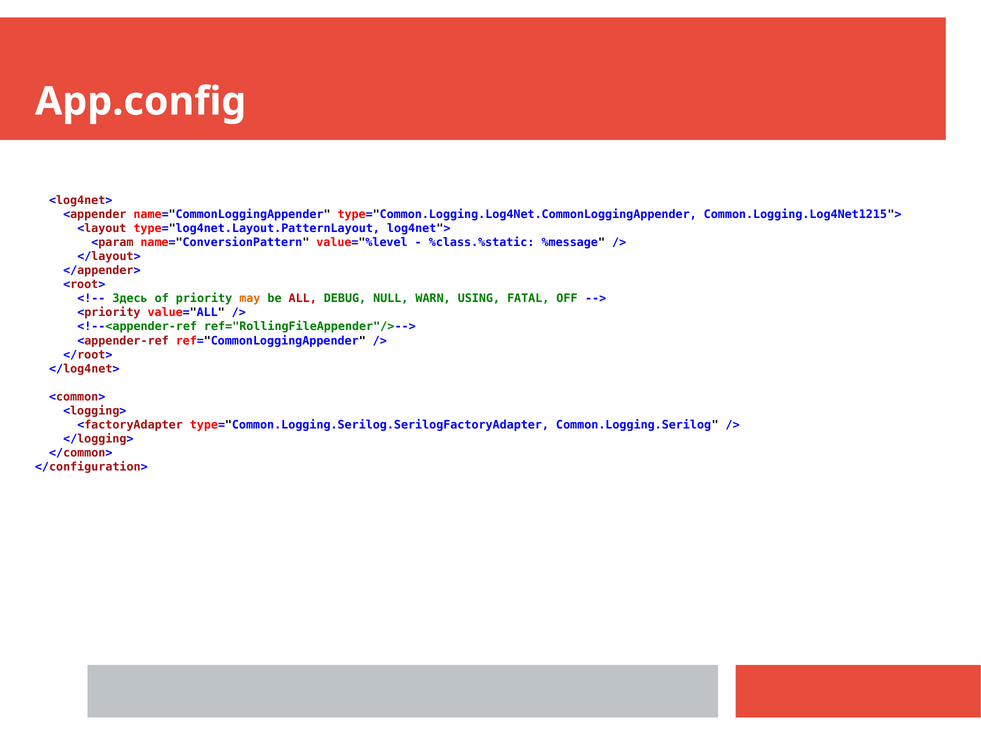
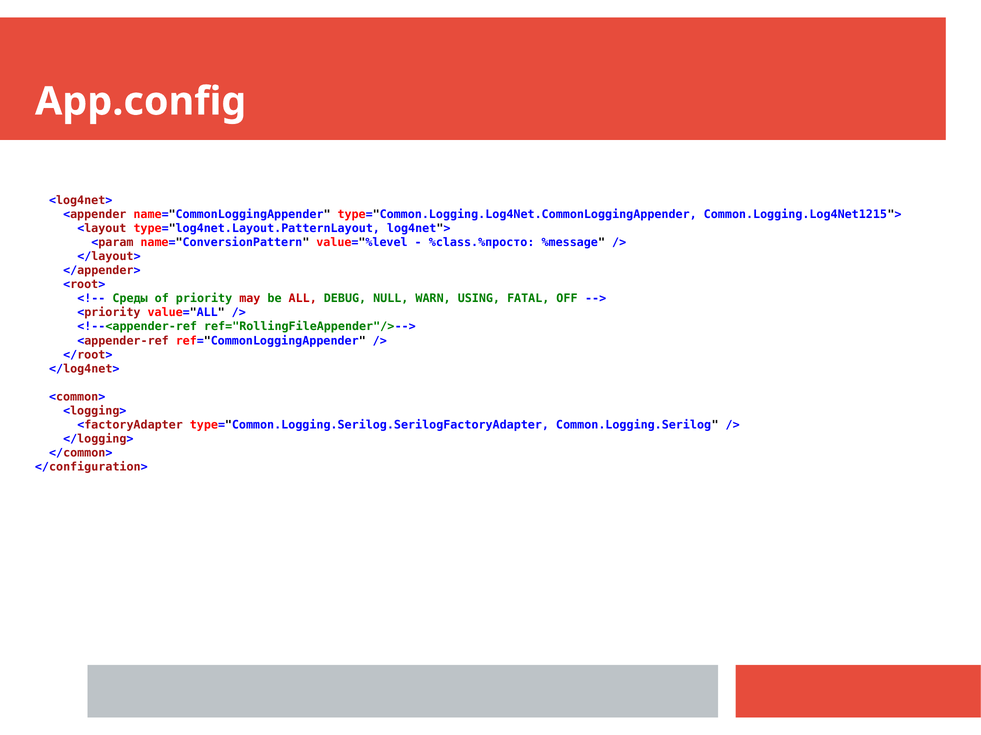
%class.%static: %class.%static -> %class.%просто (482, 243)
Здесь: Здесь -> Среды (130, 299)
may colour: orange -> red (250, 299)
